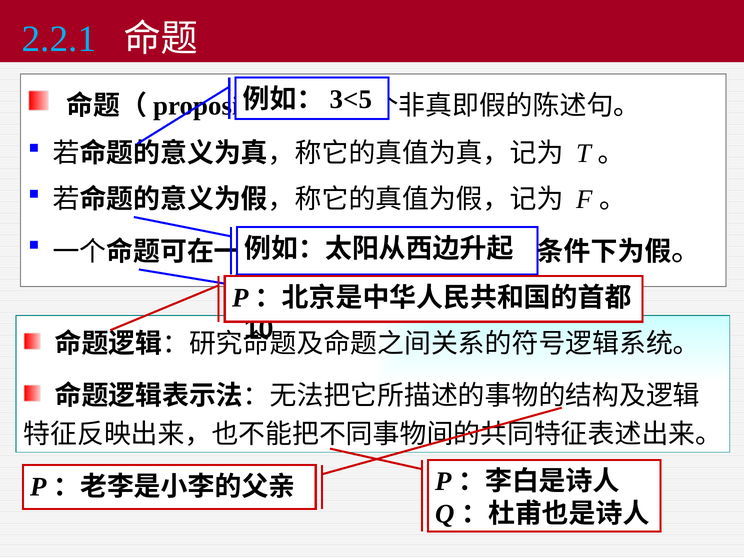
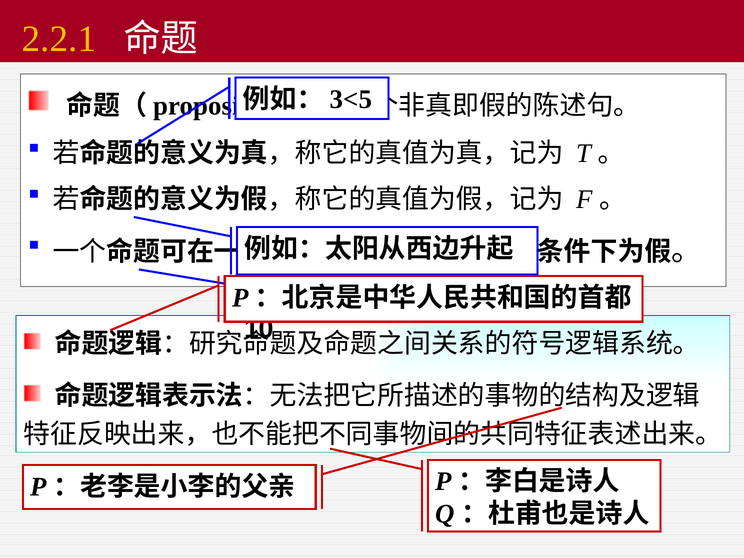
2.2.1 colour: light blue -> yellow (59, 39)
